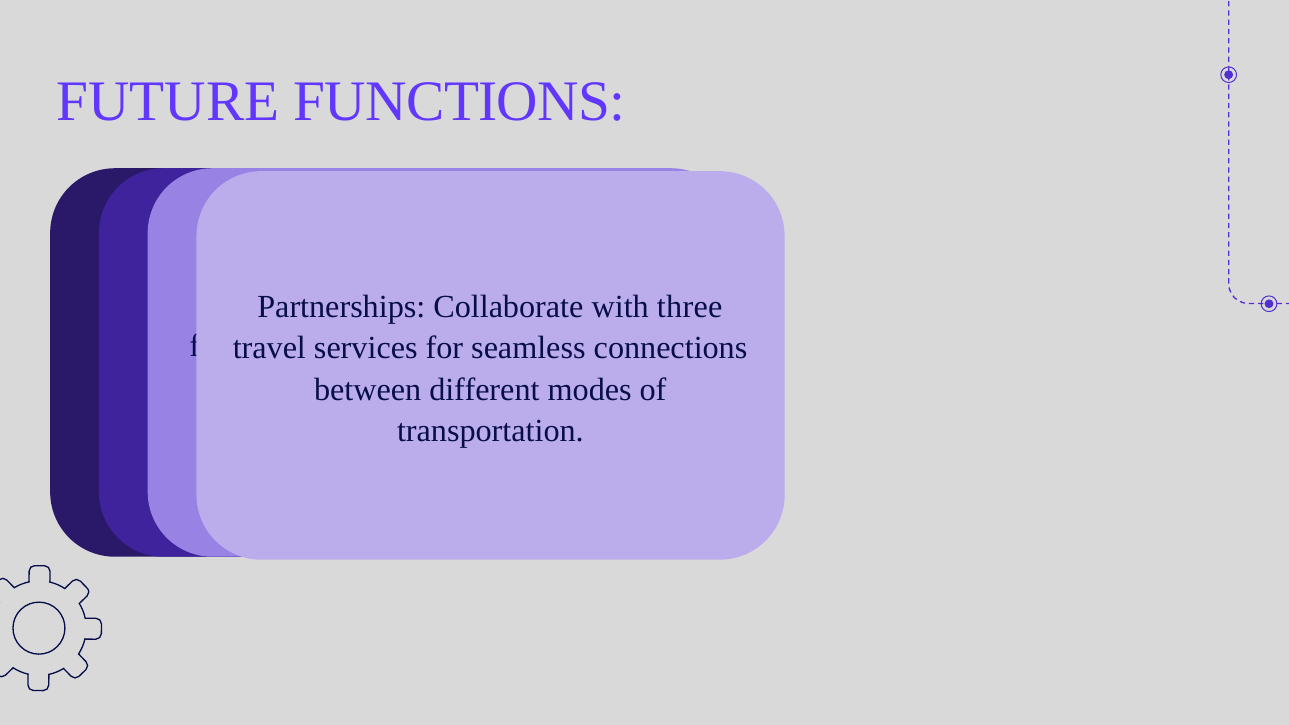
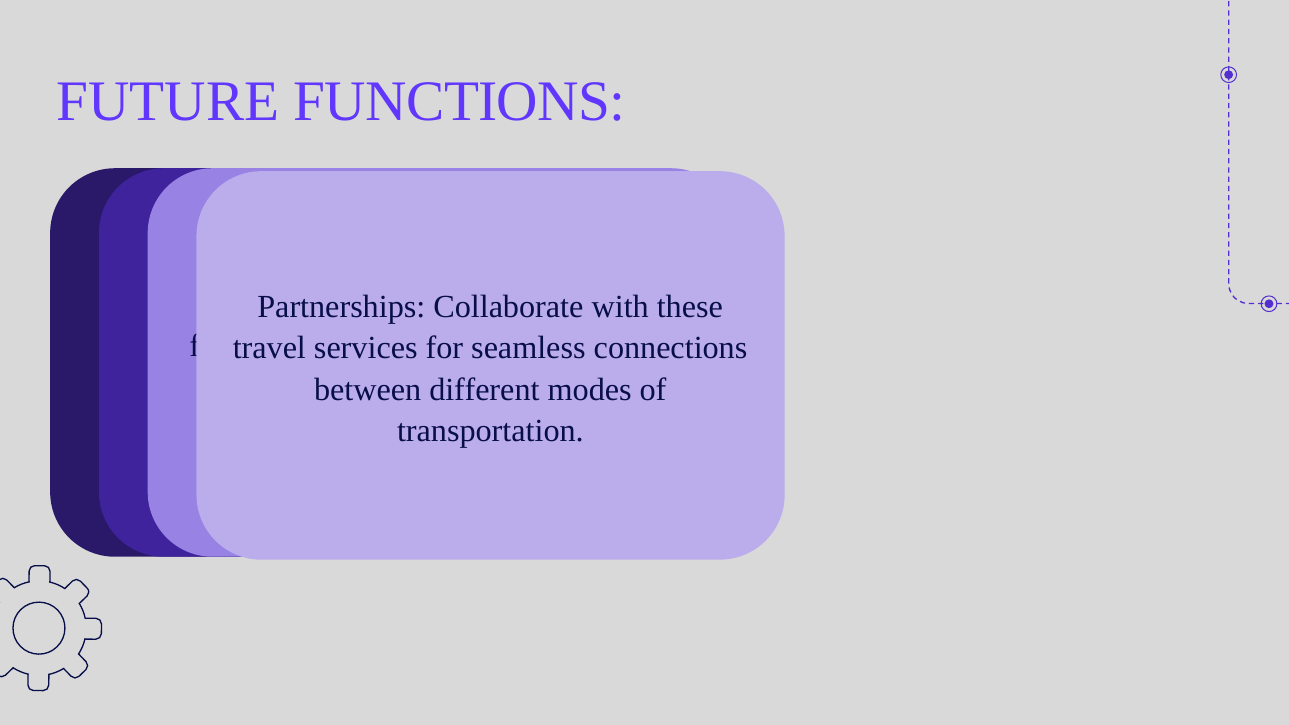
three: three -> these (690, 307)
